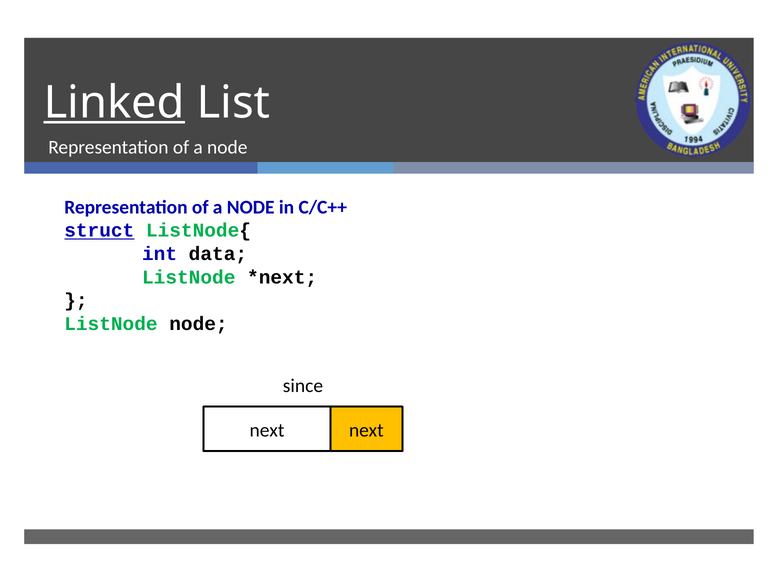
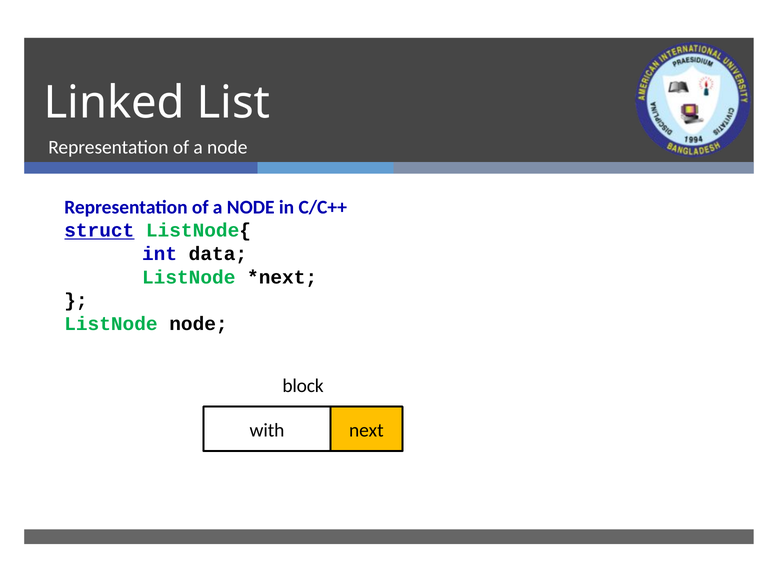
Linked underline: present -> none (114, 103)
since: since -> block (303, 386)
next: next -> with (267, 431)
